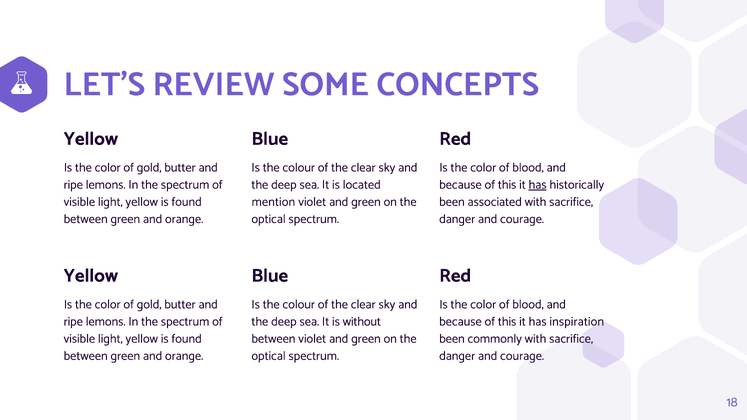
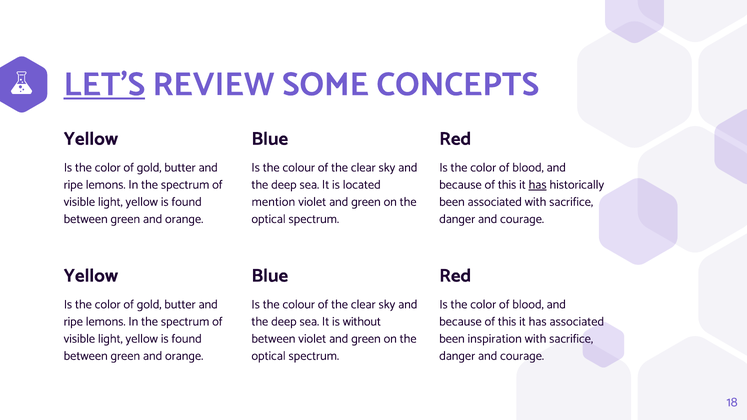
LET’S underline: none -> present (104, 84)
has inspiration: inspiration -> associated (577, 322)
commonly: commonly -> inspiration (495, 339)
